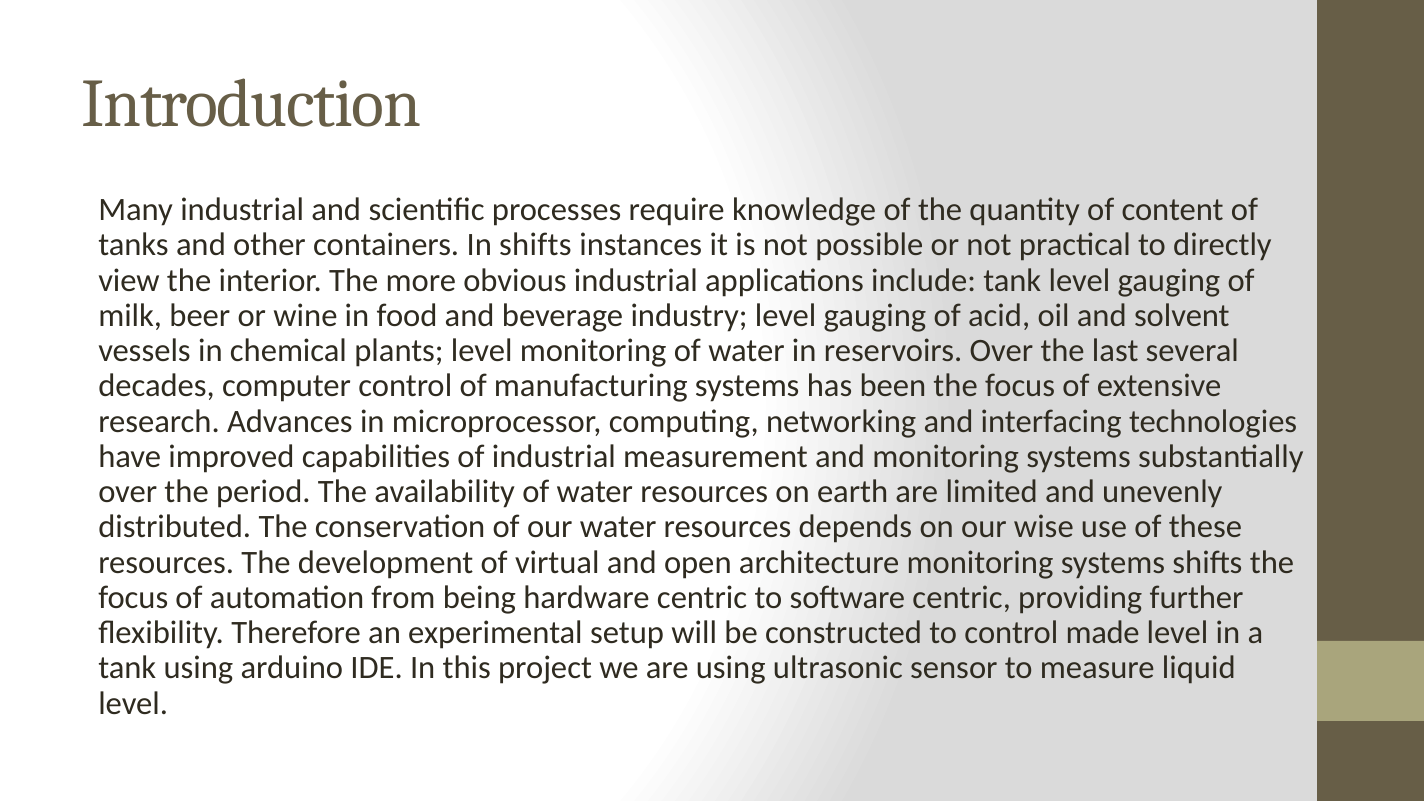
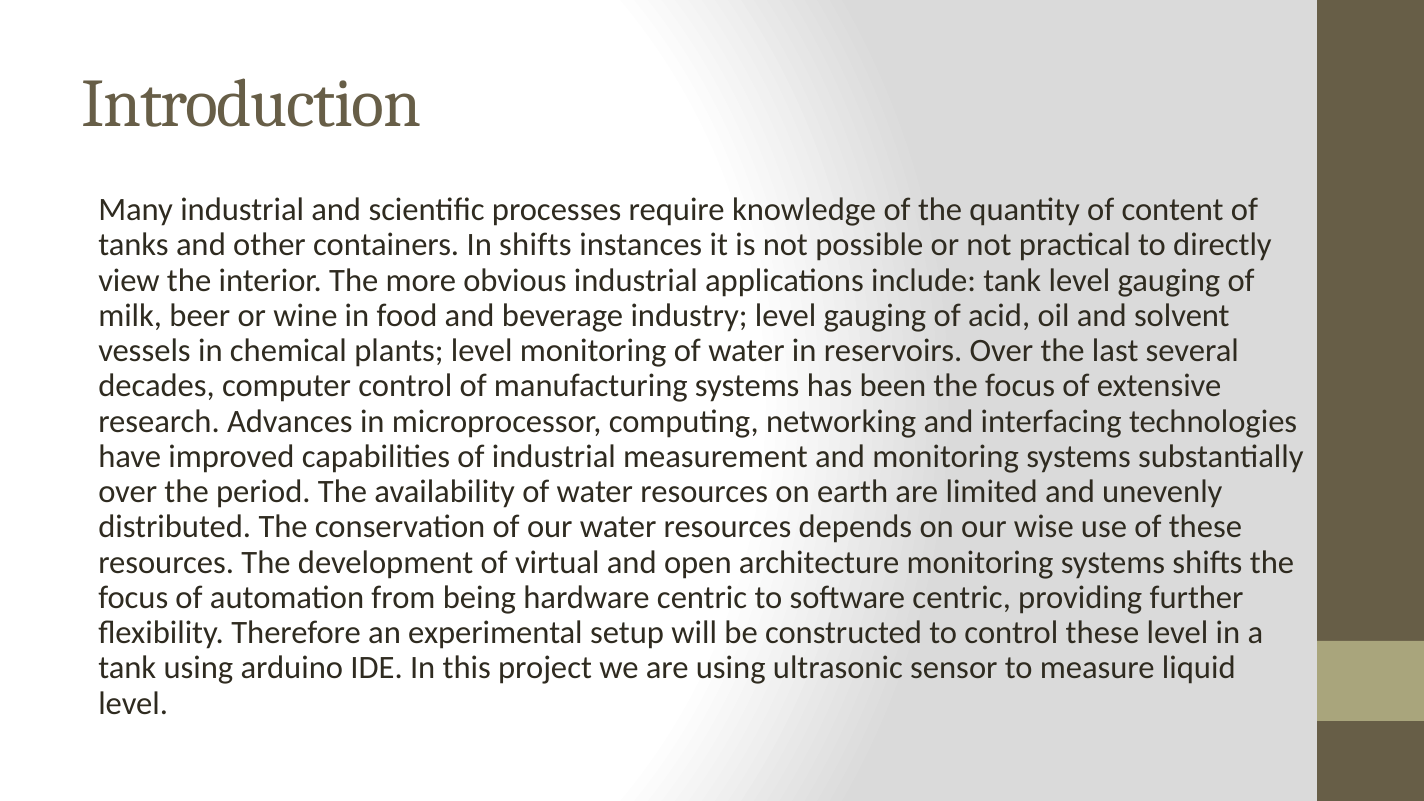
control made: made -> these (1102, 633)
